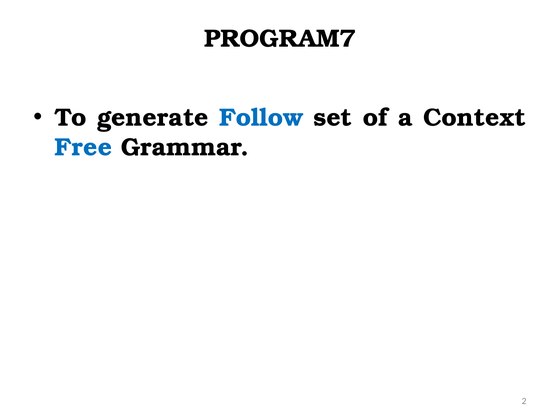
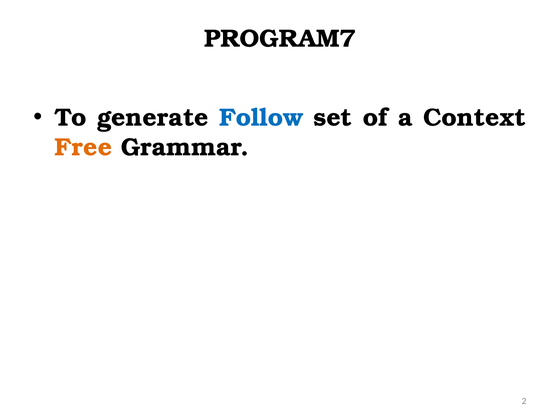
Free colour: blue -> orange (83, 147)
